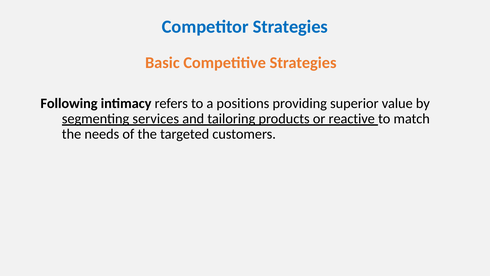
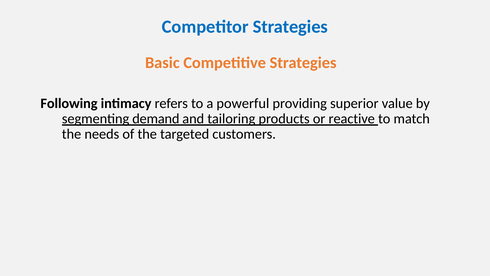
positions: positions -> powerful (243, 103)
services: services -> demand (156, 119)
